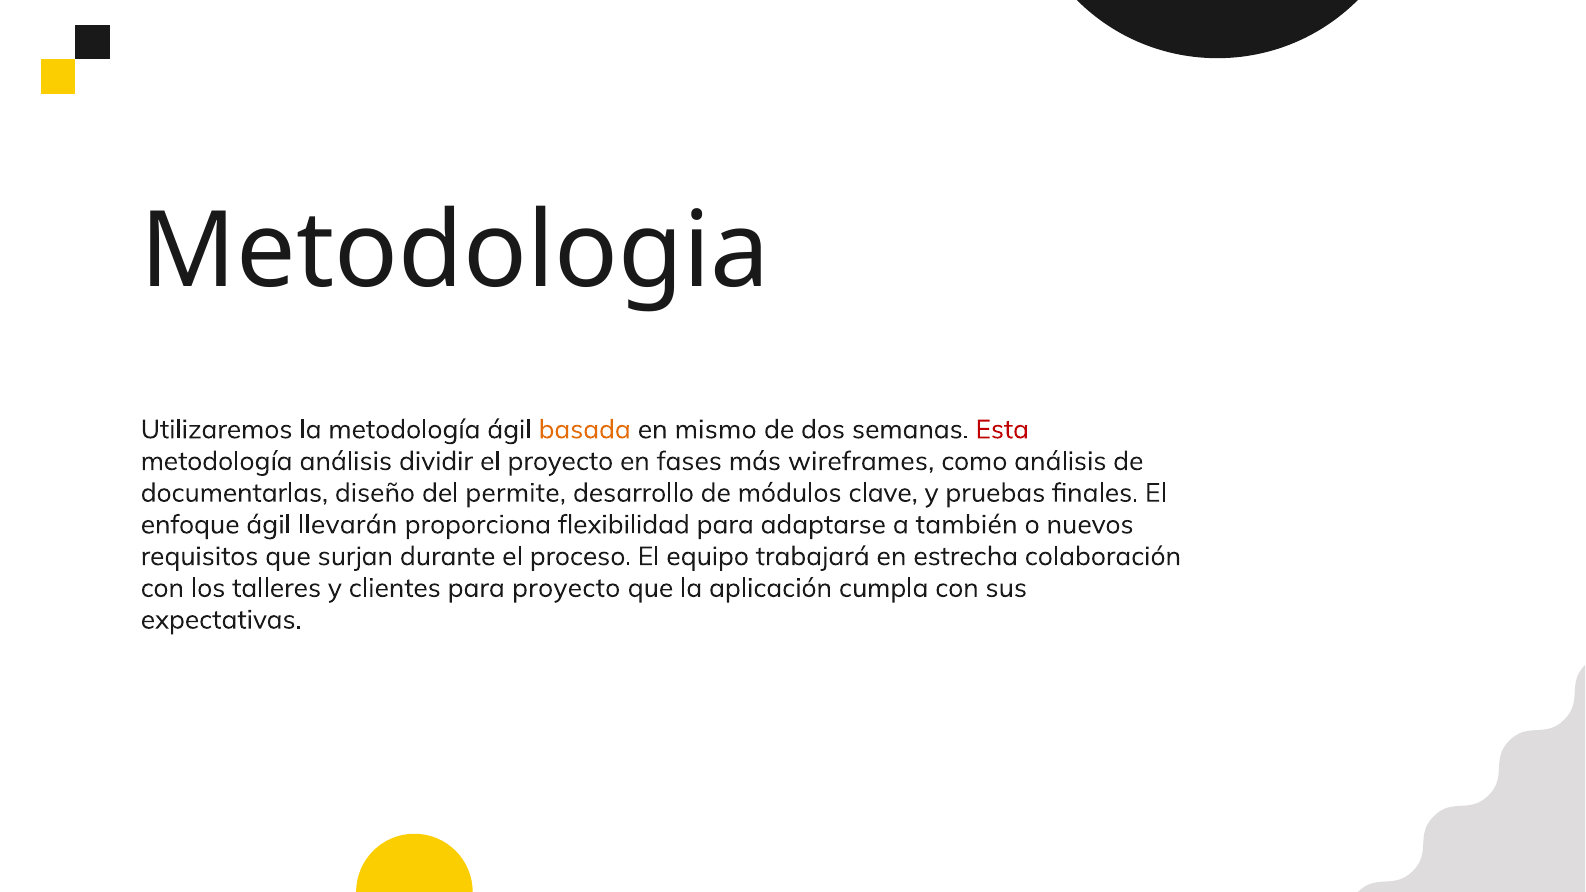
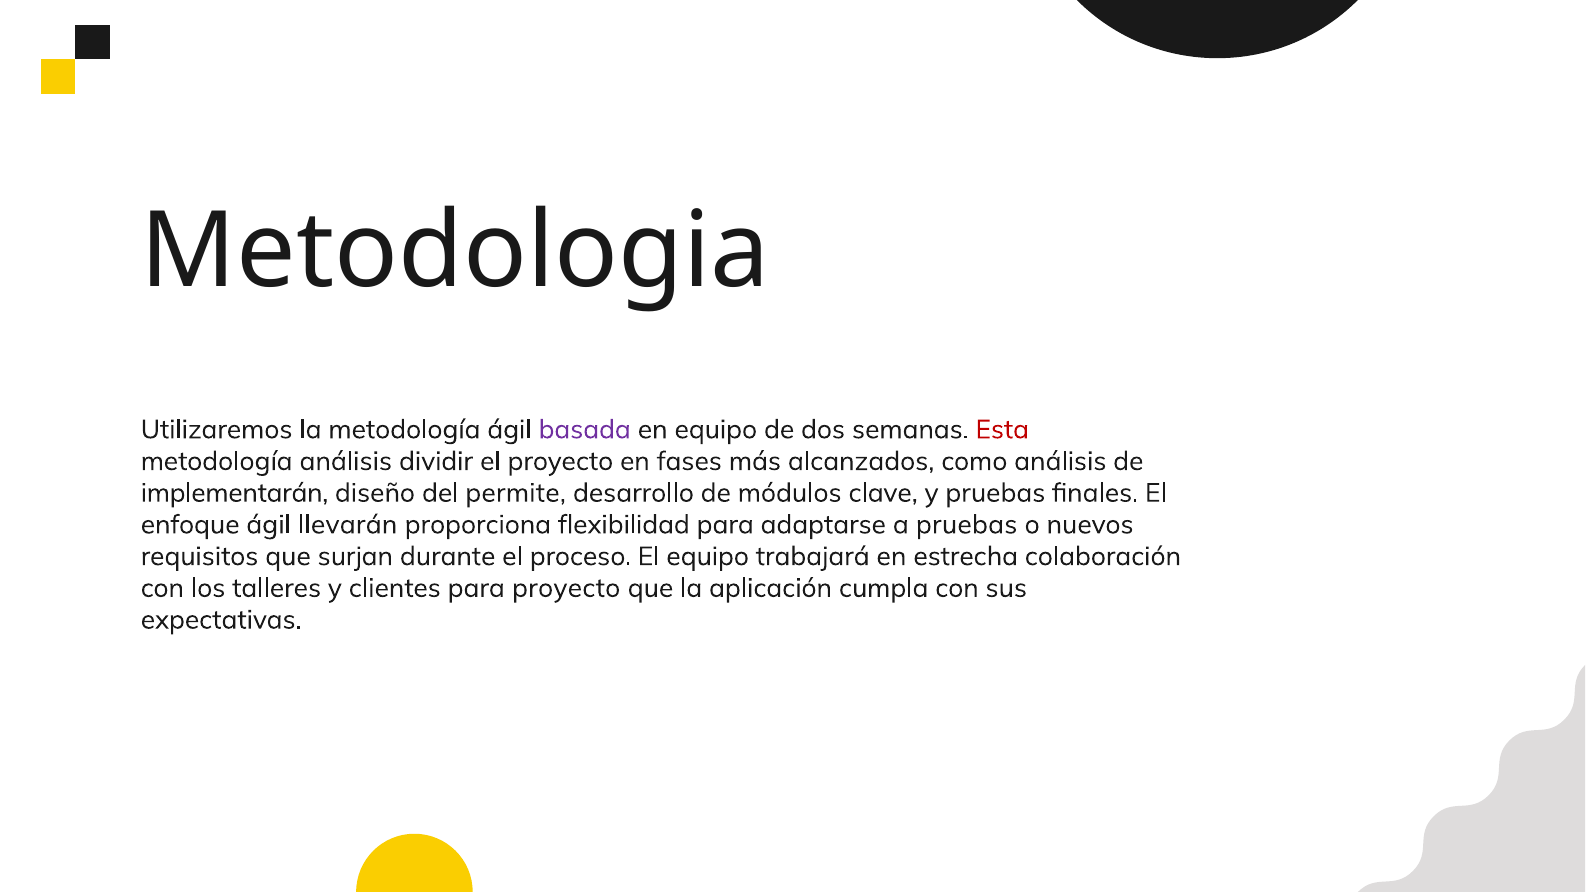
basada colour: orange -> purple (585, 430)
en mismo: mismo -> equipo (716, 430)
wireframes: wireframes -> alcanzados (861, 461)
documentarlas: documentarlas -> implementarán (235, 493)
a también: también -> pruebas (967, 525)
